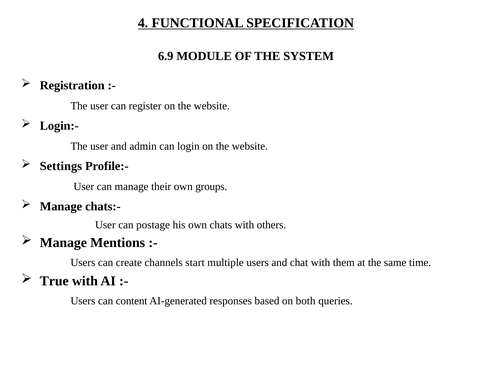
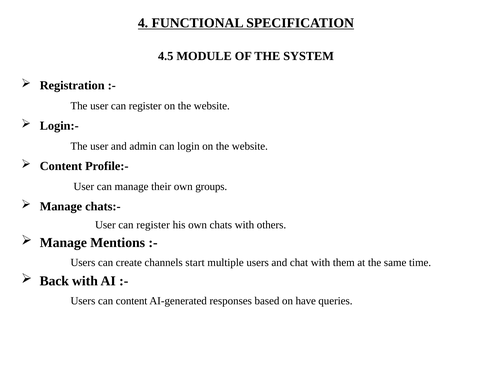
6.9: 6.9 -> 4.5 (166, 56)
Settings: Settings -> Content (61, 166)
postage: postage -> register (153, 225)
True: True -> Back (54, 281)
both: both -> have (306, 301)
